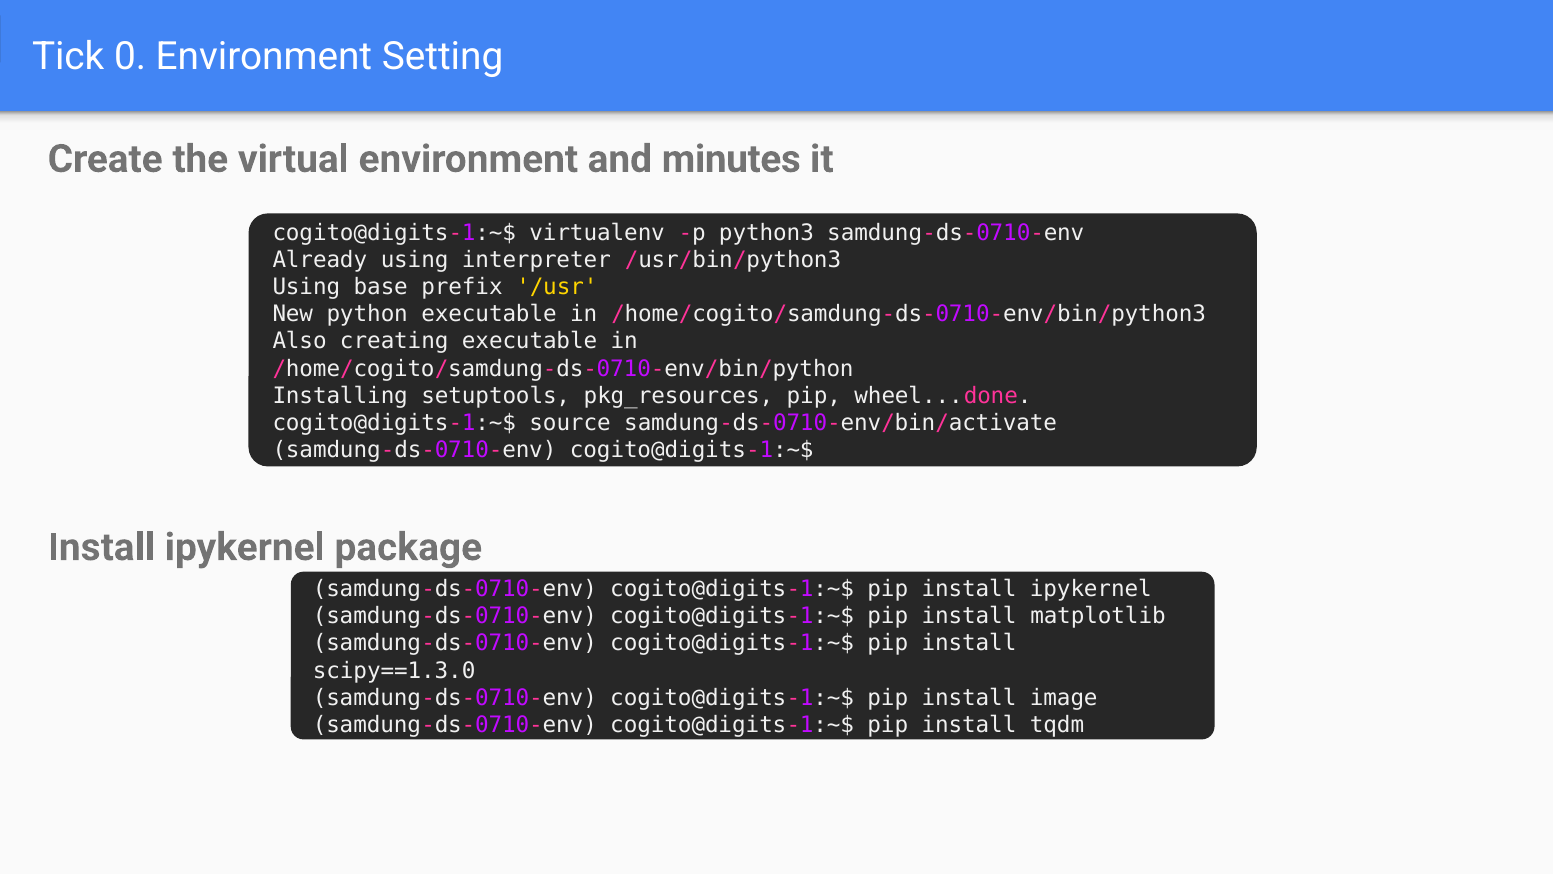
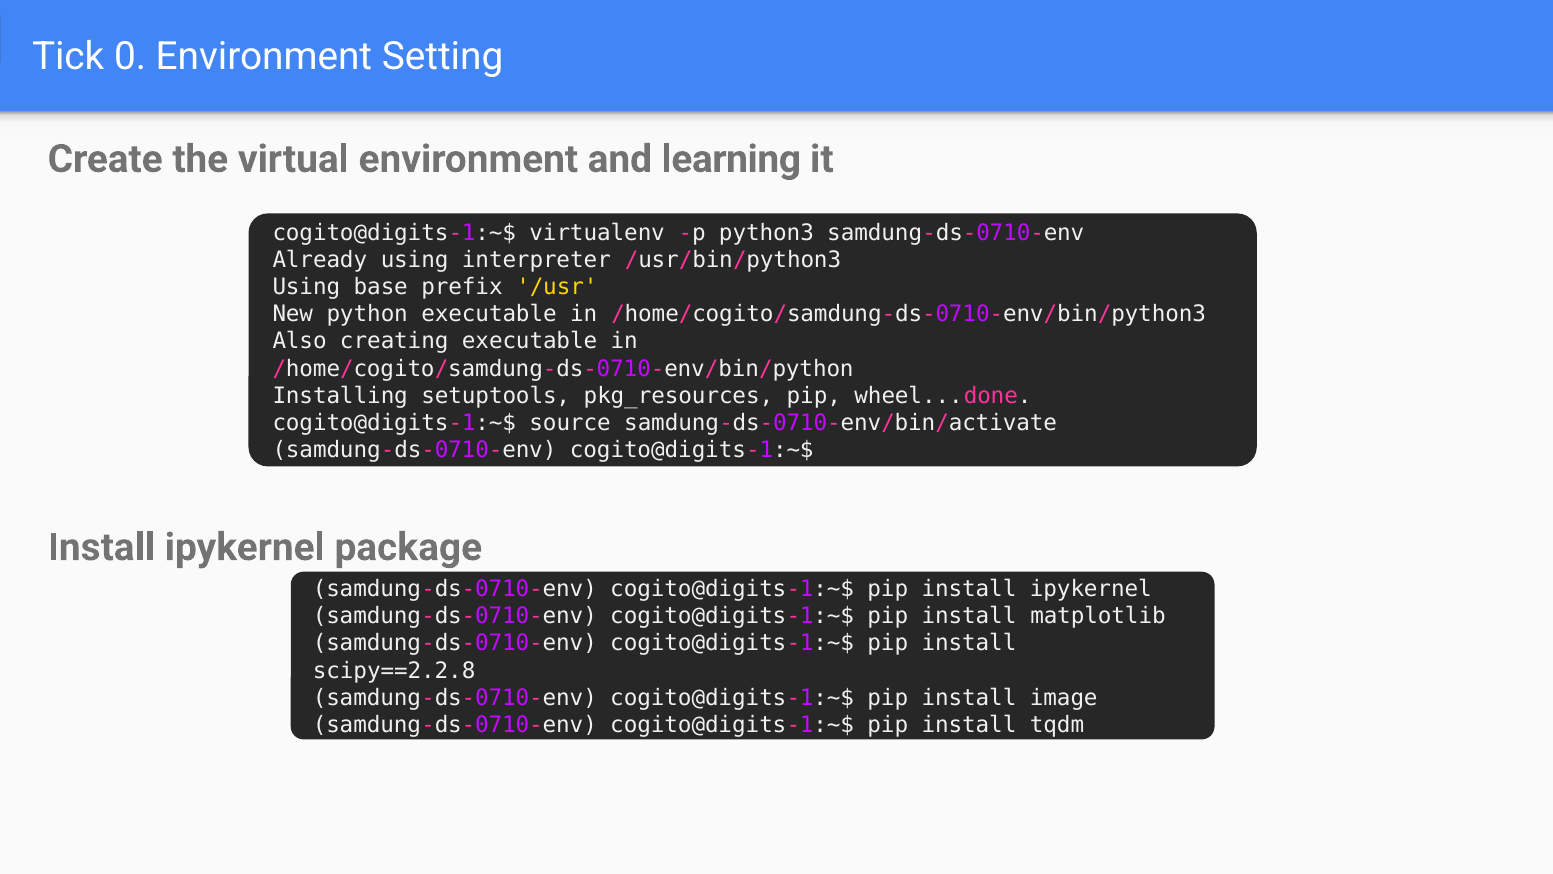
minutes: minutes -> learning (731, 159)
scipy==1.3.0: scipy==1.3.0 -> scipy==2.2.8 (394, 670)
